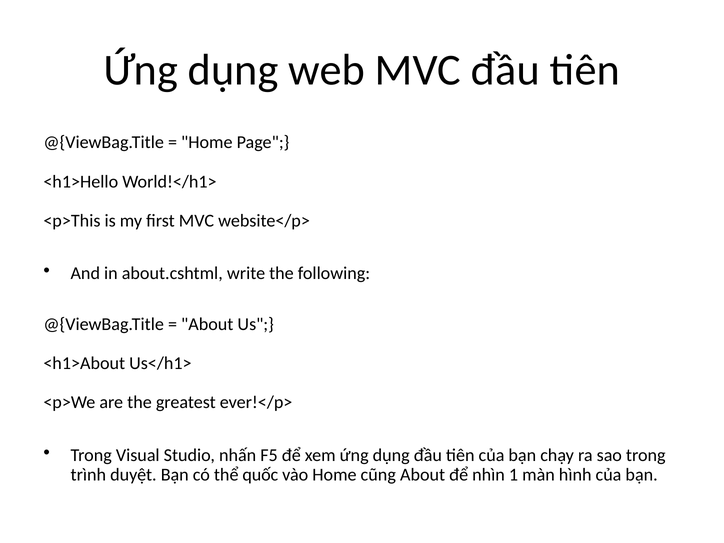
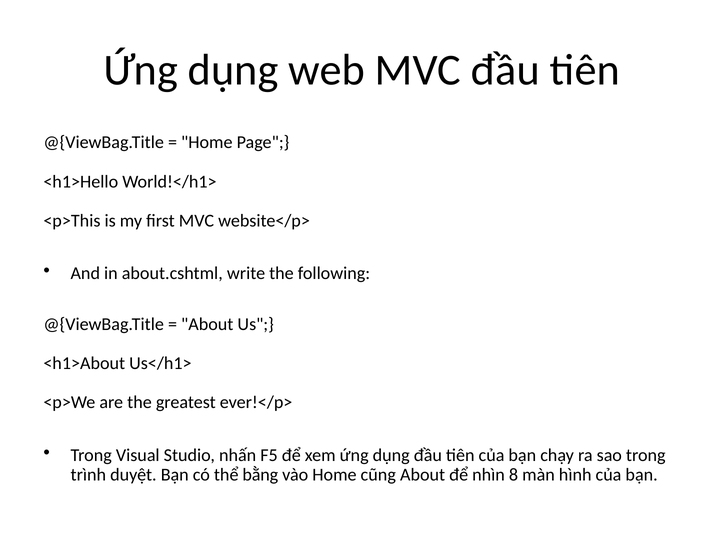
quốc: quốc -> bằng (260, 475)
1: 1 -> 8 (514, 475)
